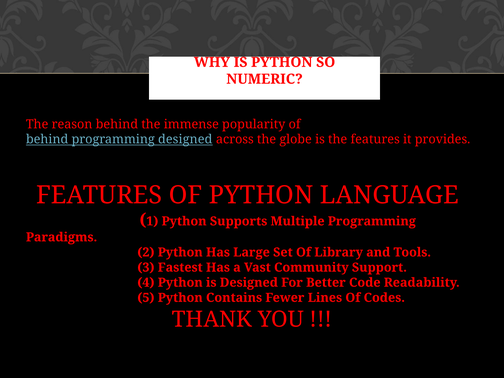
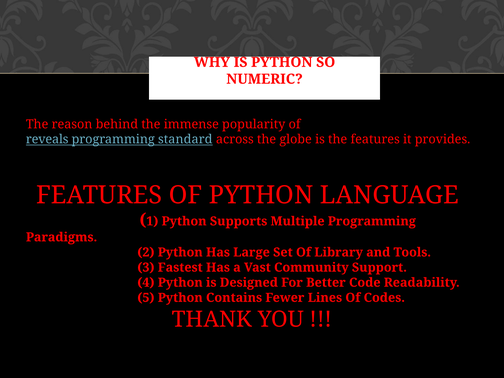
behind: behind -> reveals (47, 139)
programming designed: designed -> standard (185, 139)
